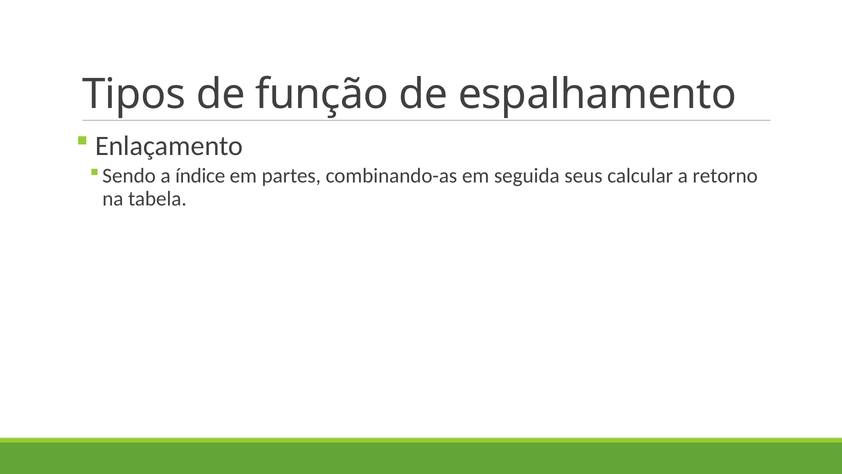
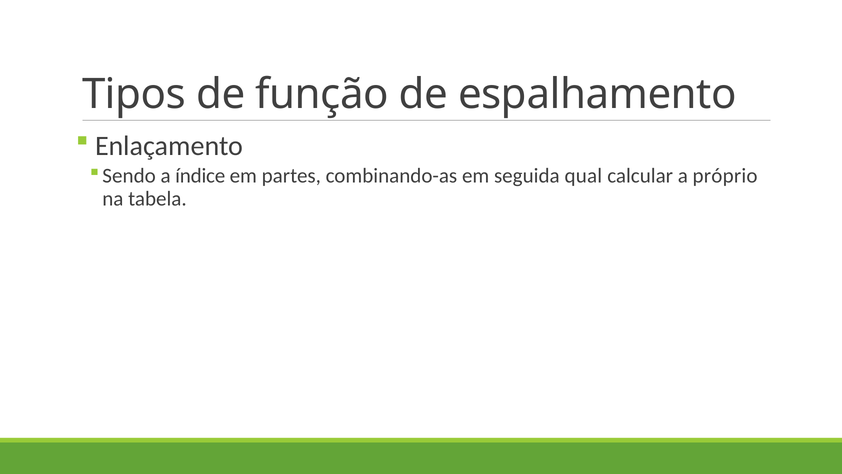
seus: seus -> qual (583, 176)
retorno: retorno -> próprio (725, 176)
